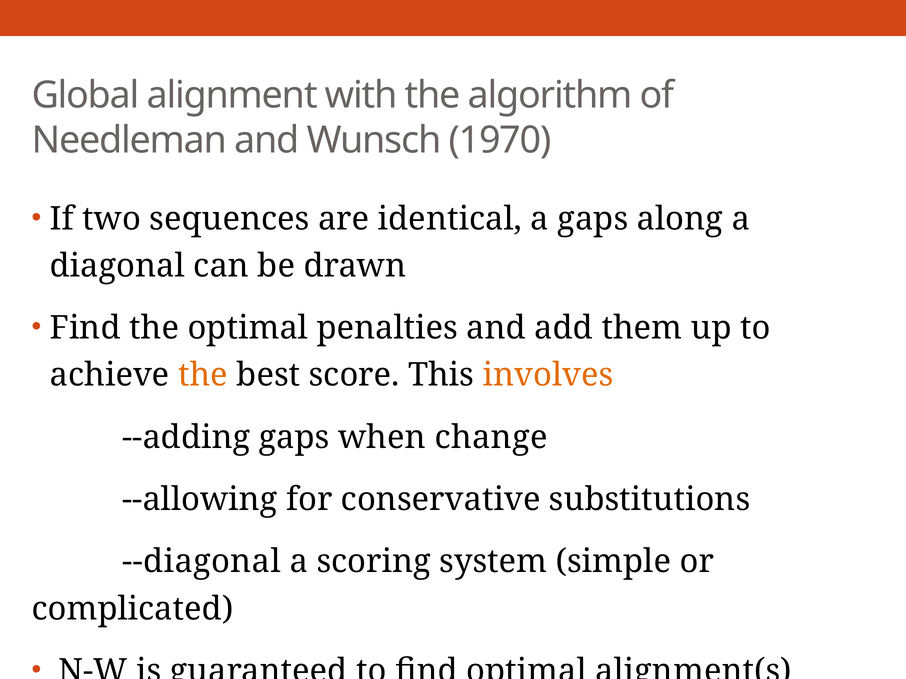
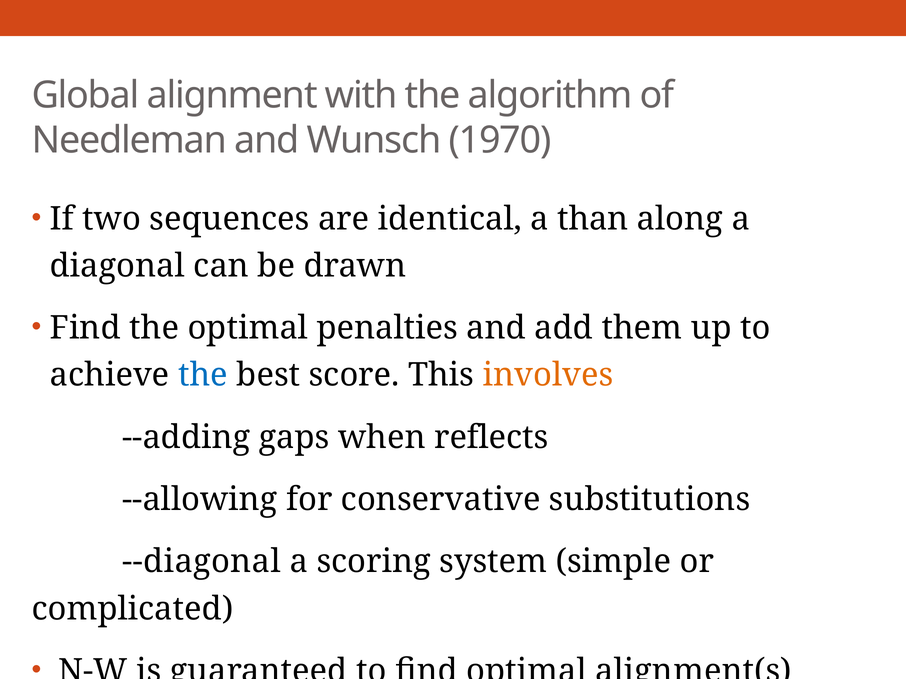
a gaps: gaps -> than (593, 219)
the colour: orange -> blue (203, 375)
change: change -> reflects (491, 438)
